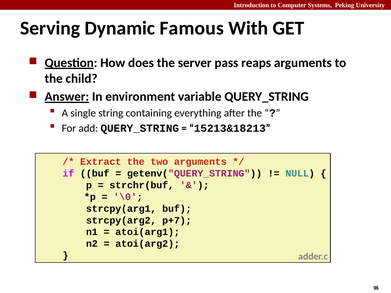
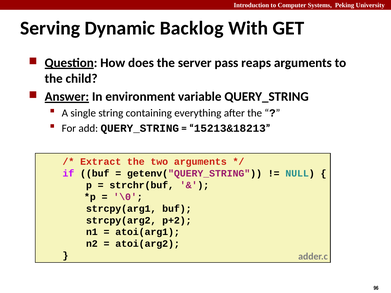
Famous: Famous -> Backlog (192, 28)
p+7: p+7 -> p+2 (177, 220)
